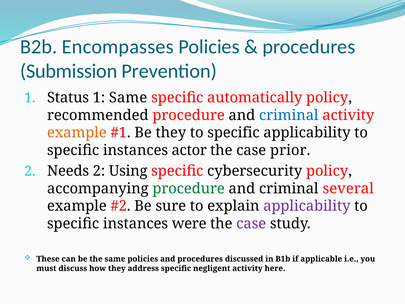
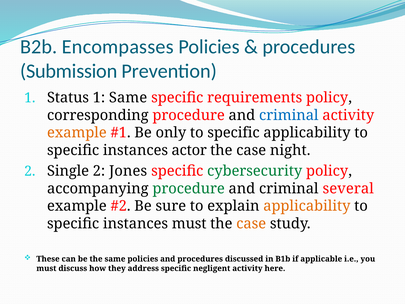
automatically: automatically -> requirements (255, 98)
recommended: recommended -> corresponding (98, 115)
Be they: they -> only (171, 133)
prior: prior -> night (290, 150)
Needs: Needs -> Single (68, 171)
Using: Using -> Jones (128, 171)
cybersecurity colour: black -> green (255, 171)
applicability colour: purple -> orange (307, 206)
instances were: were -> must (189, 224)
case colour: purple -> orange (251, 224)
